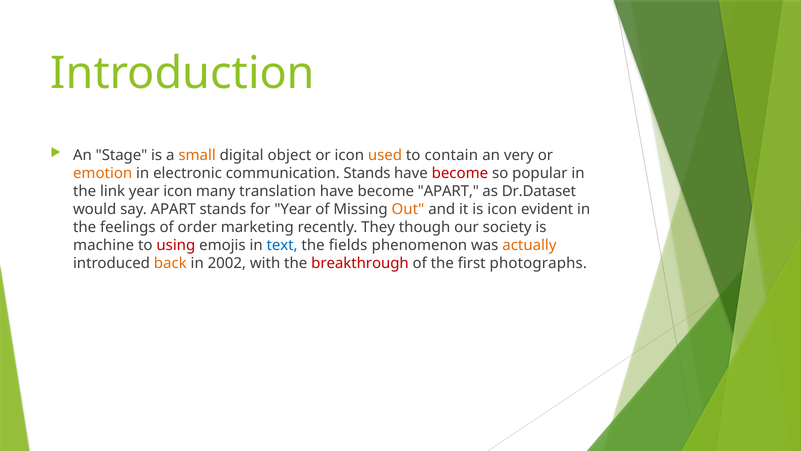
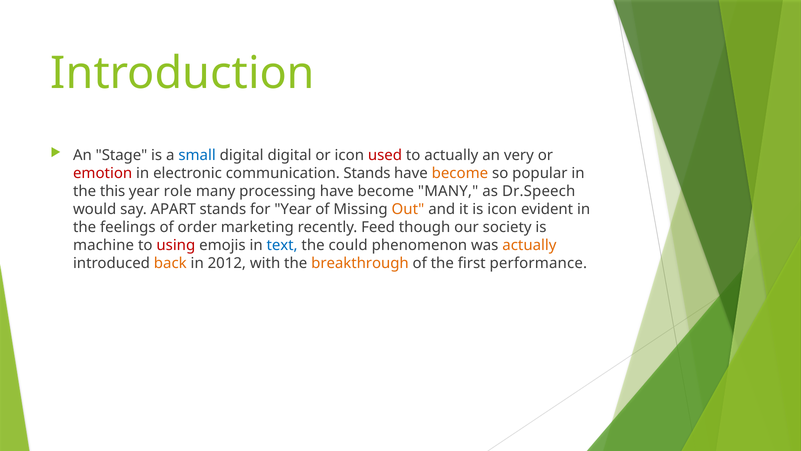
small colour: orange -> blue (197, 155)
digital object: object -> digital (290, 155)
used colour: orange -> red (385, 155)
to contain: contain -> actually (451, 155)
emotion colour: orange -> red (103, 173)
become colour: red -> orange (460, 173)
link: link -> this (113, 191)
year icon: icon -> role (178, 191)
translation: translation -> processing (278, 191)
become APART: APART -> MANY (448, 191)
Dr.Dataset: Dr.Dataset -> Dr.Speech (539, 191)
They: They -> Feed (378, 227)
fields: fields -> could (348, 245)
2002: 2002 -> 2012 (227, 263)
breakthrough colour: red -> orange (360, 263)
photographs: photographs -> performance (538, 263)
